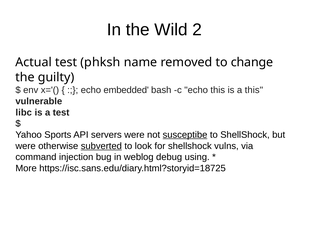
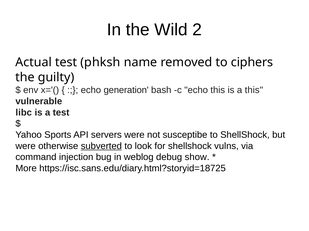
change: change -> ciphers (252, 63)
embedded: embedded -> generation (126, 90)
susceptibe underline: present -> none (185, 135)
using: using -> show (197, 158)
